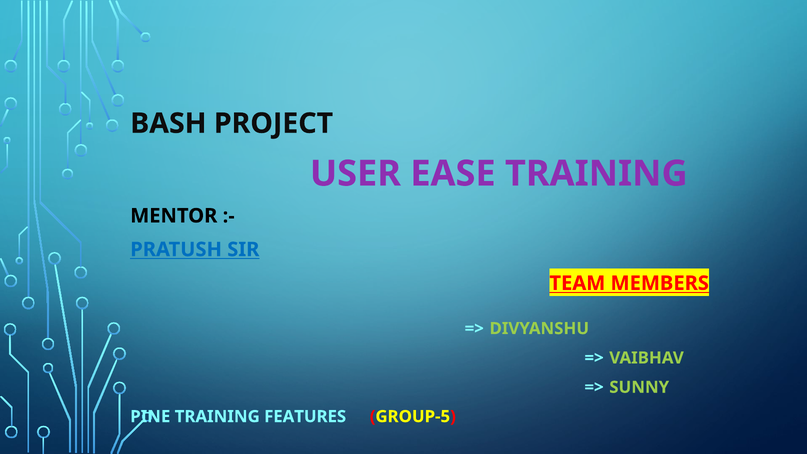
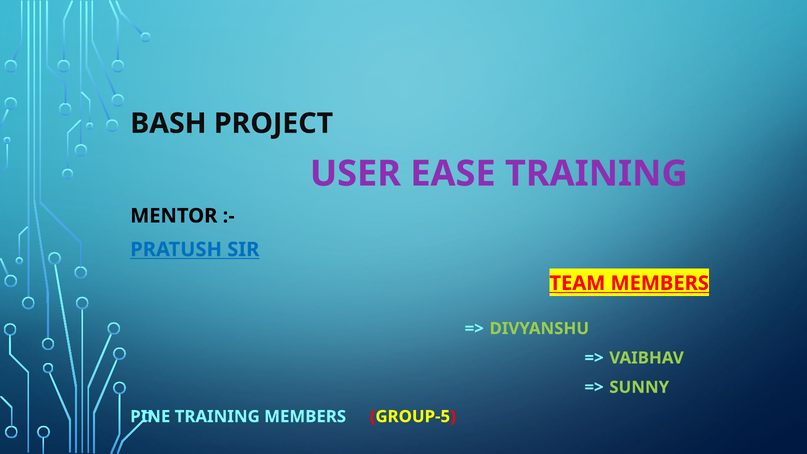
TRAINING FEATURES: FEATURES -> MEMBERS (305, 417)
